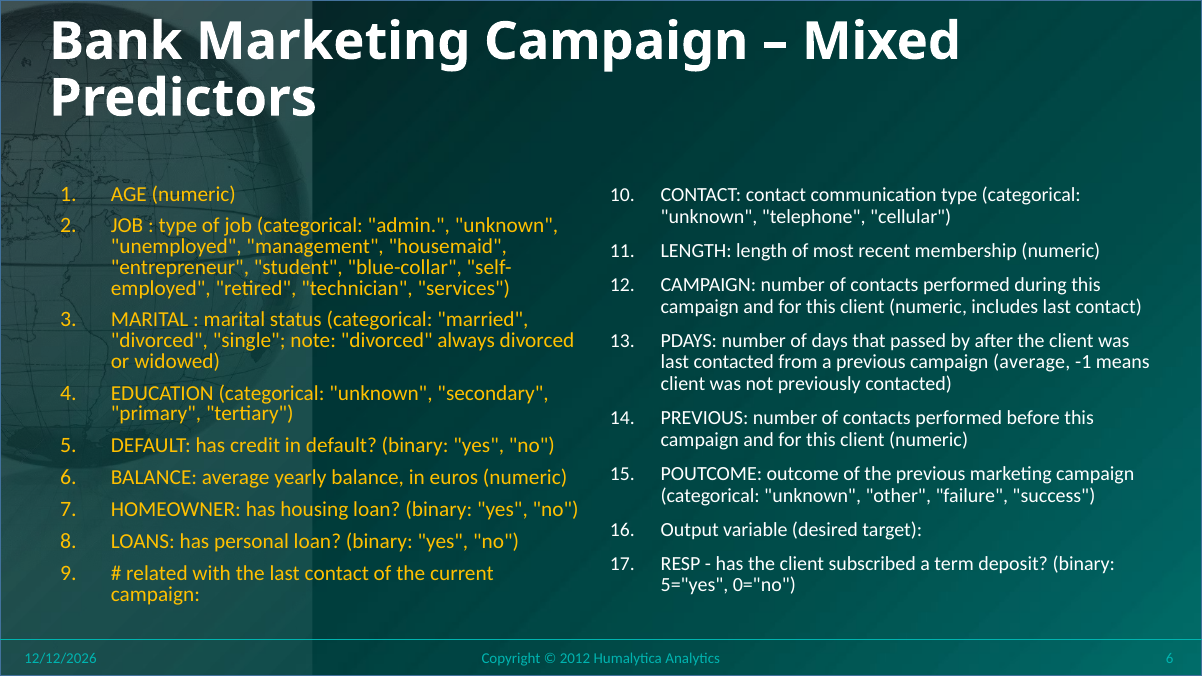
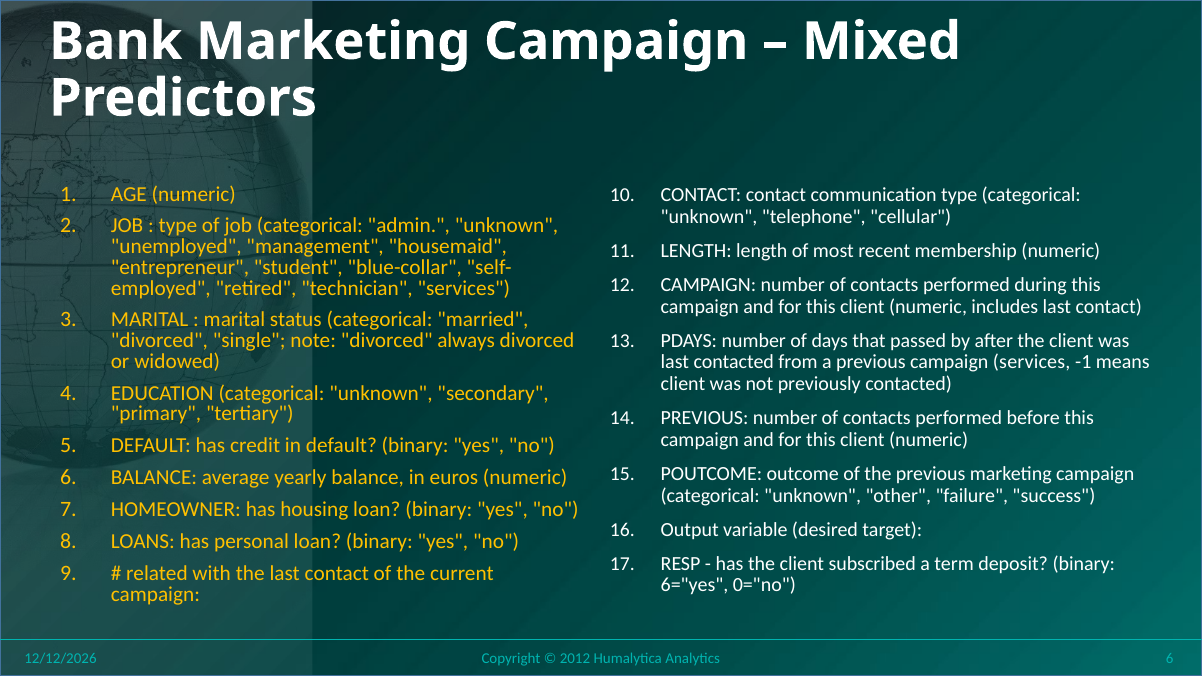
campaign average: average -> services (1032, 362)
5="yes: 5="yes -> 6="yes (695, 585)
